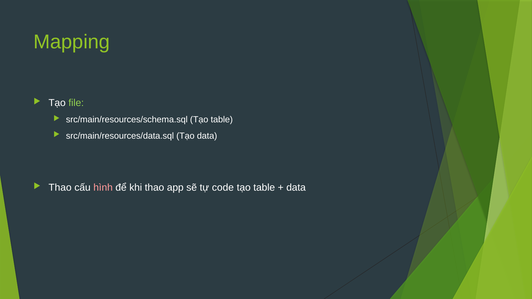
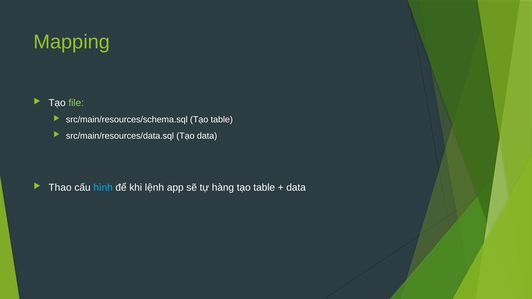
hình colour: pink -> light blue (103, 188)
khi thao: thao -> lệnh (154, 188)
code: code -> hàng (223, 188)
